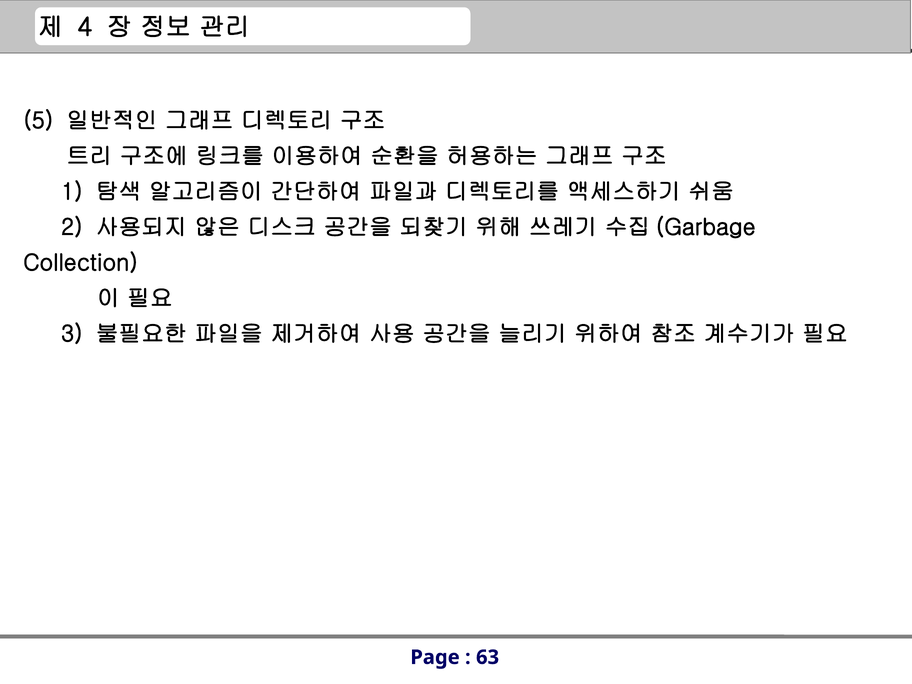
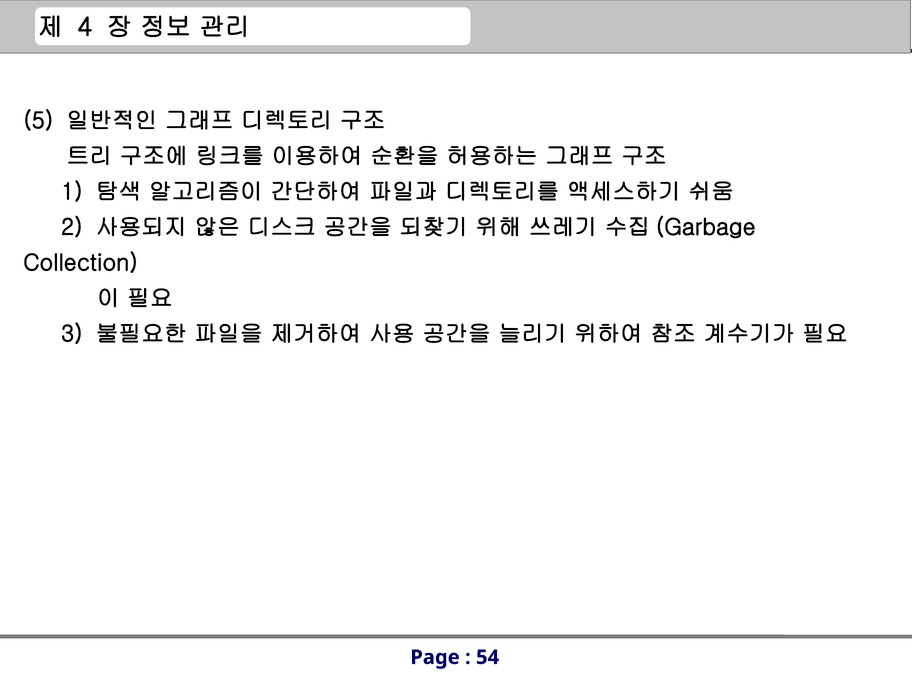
63: 63 -> 54 (488, 657)
